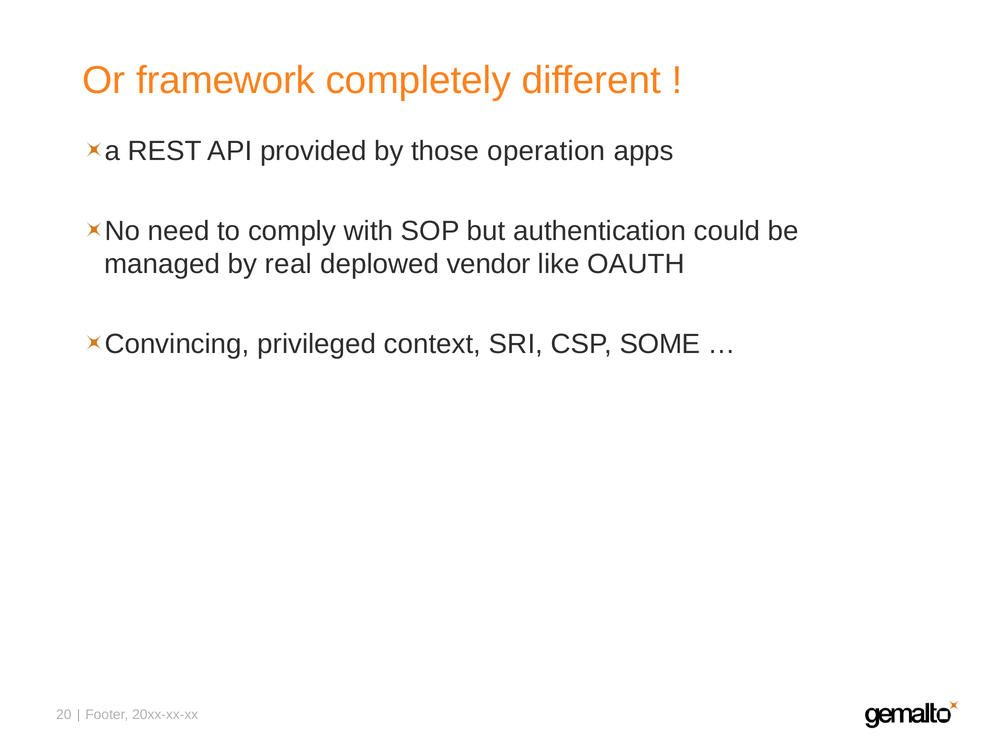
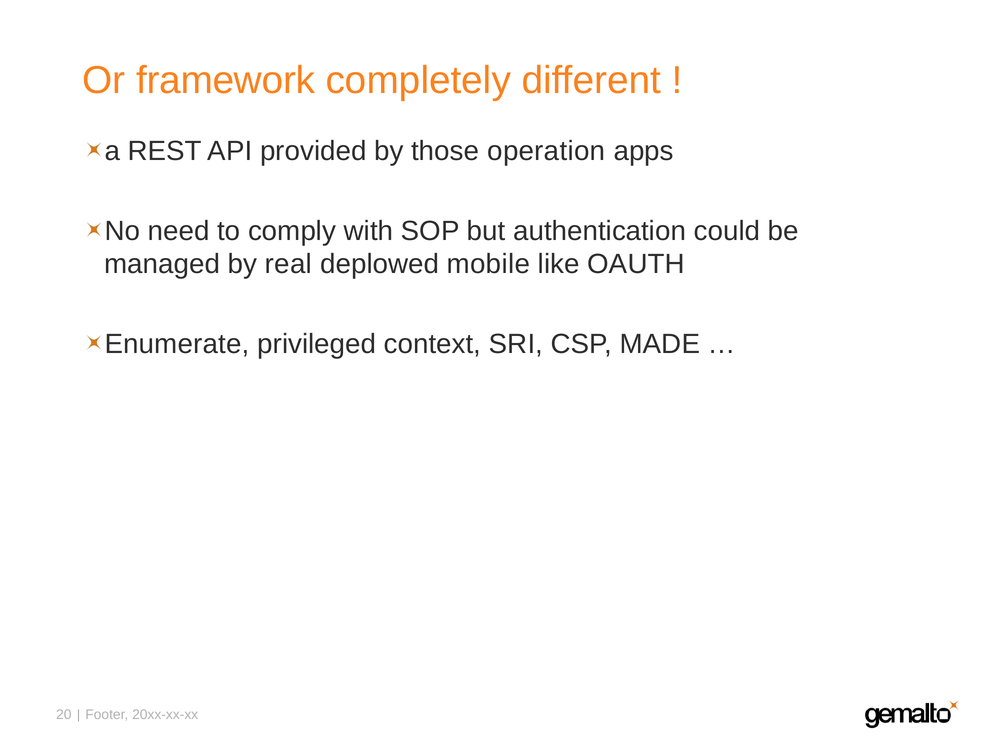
vendor: vendor -> mobile (488, 264)
Convincing: Convincing -> Enumerate (177, 344)
SOME: SOME -> MADE (660, 344)
